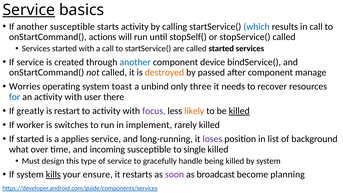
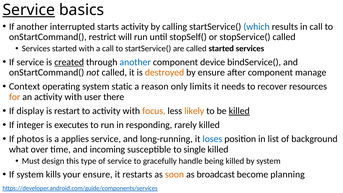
another susceptible: susceptible -> interrupted (72, 27)
actions: actions -> restrict (102, 37)
created underline: none -> present (69, 62)
by passed: passed -> ensure (211, 72)
Worries: Worries -> Context (25, 86)
toast: toast -> static (122, 86)
unbind: unbind -> reason (155, 86)
three: three -> limits (201, 86)
for colour: blue -> orange (15, 97)
greatly: greatly -> display (30, 111)
focus colour: purple -> orange (154, 111)
worker: worker -> integer (30, 125)
switches: switches -> executes (71, 125)
implement: implement -> responding (149, 125)
If started: started -> photos (30, 139)
loses colour: purple -> blue (212, 139)
kills underline: present -> none (53, 174)
soon colour: purple -> orange (174, 174)
